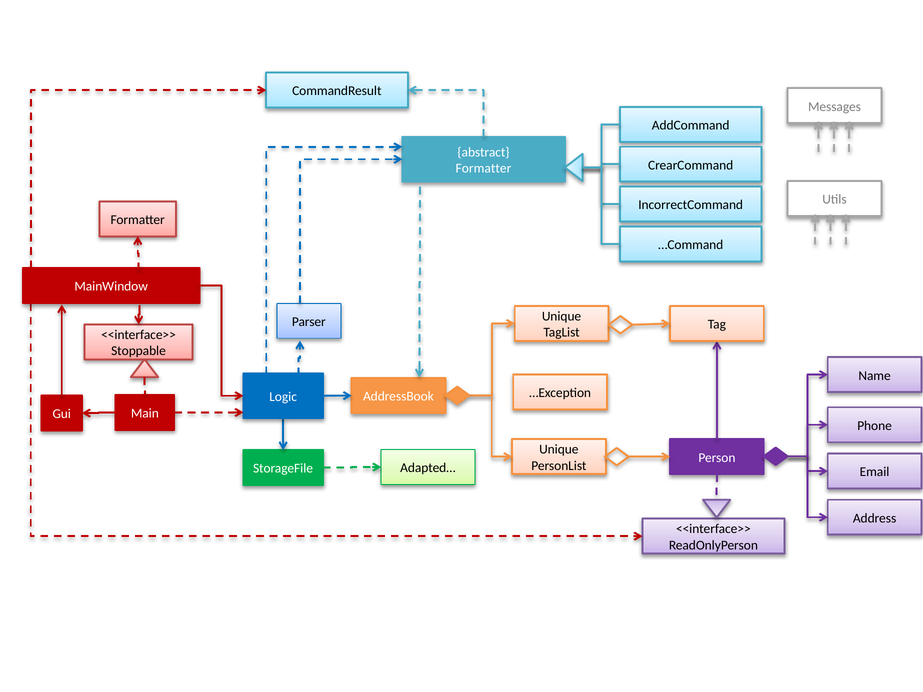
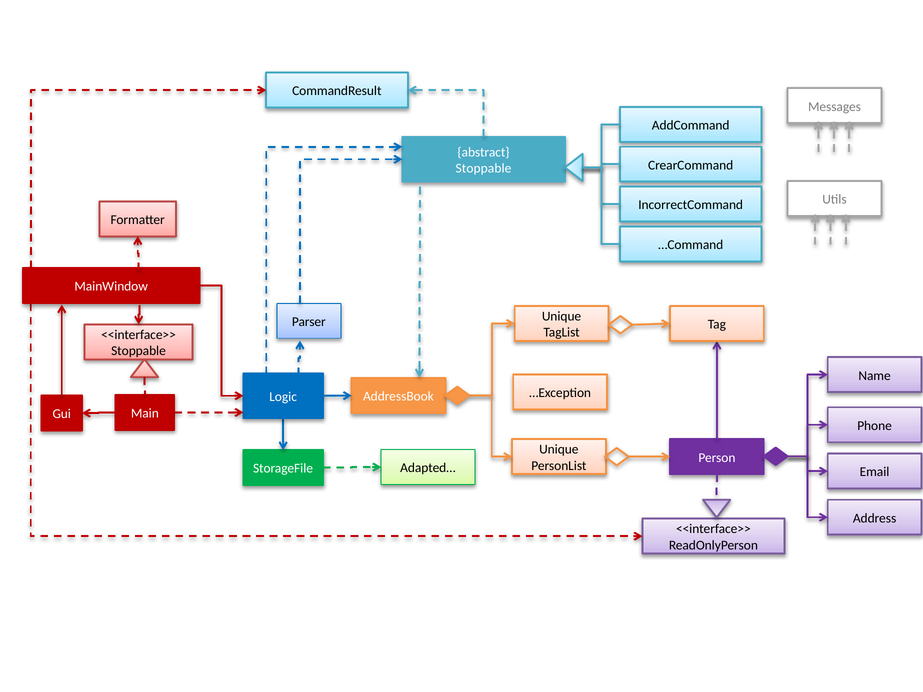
Formatter: Formatter -> Stoppable (483, 168)
